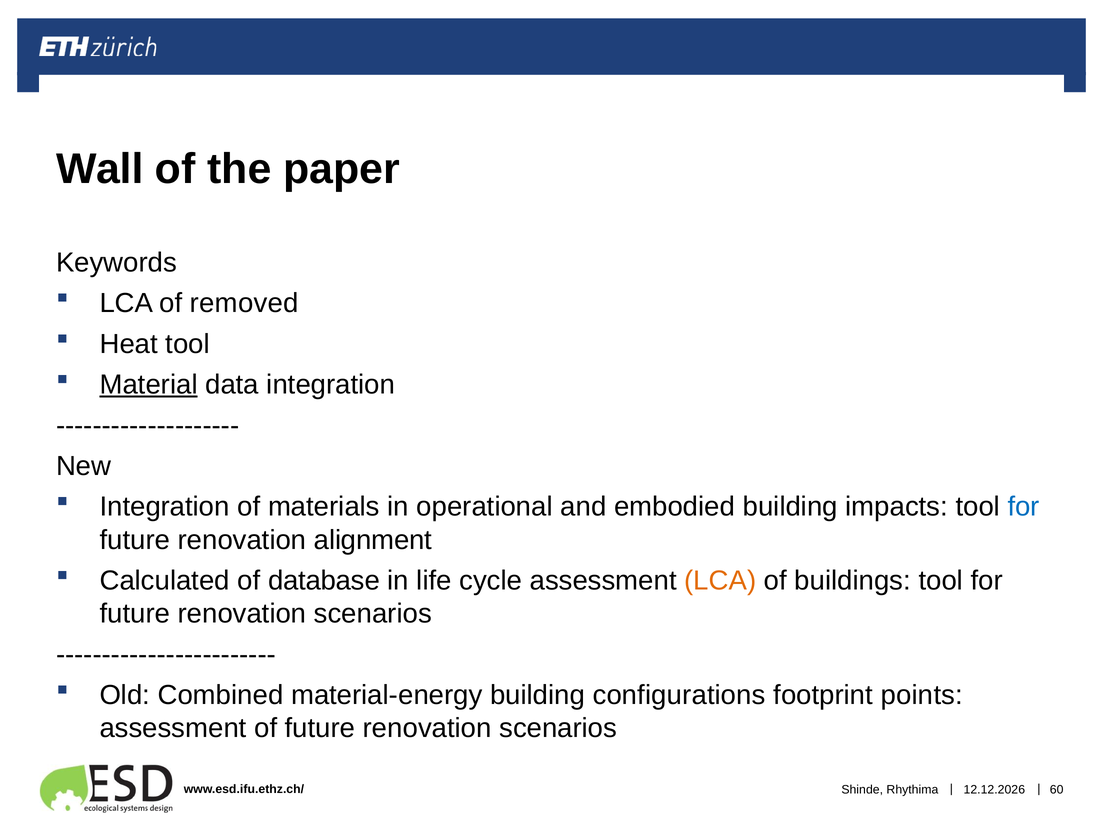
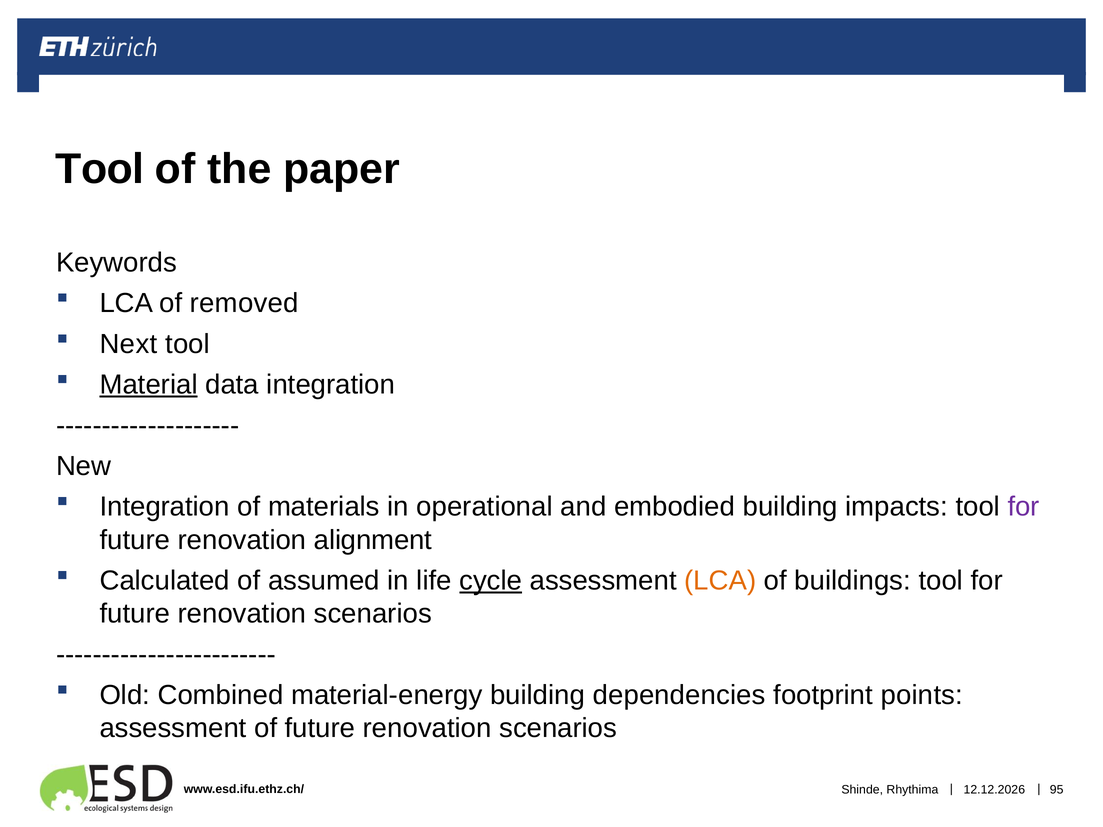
Wall: Wall -> Tool (100, 169)
Heat: Heat -> Next (129, 344)
for colour: blue -> purple (1024, 507)
database: database -> assumed (324, 581)
cycle underline: none -> present (491, 581)
configurations: configurations -> dependencies (679, 695)
60: 60 -> 95 (1057, 790)
